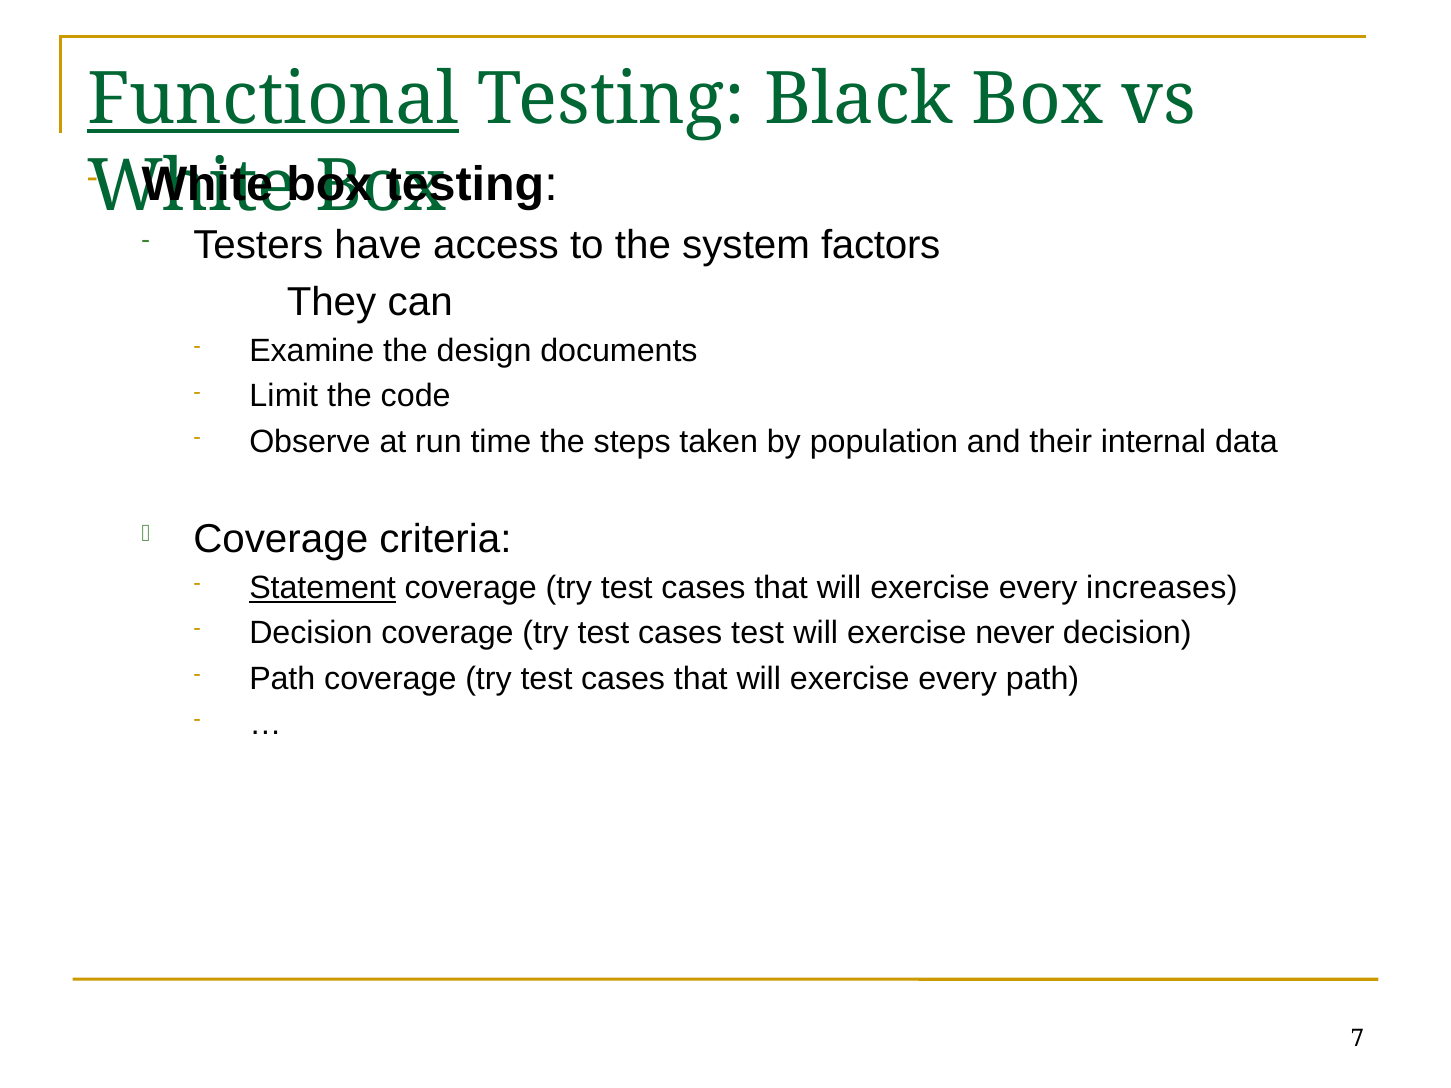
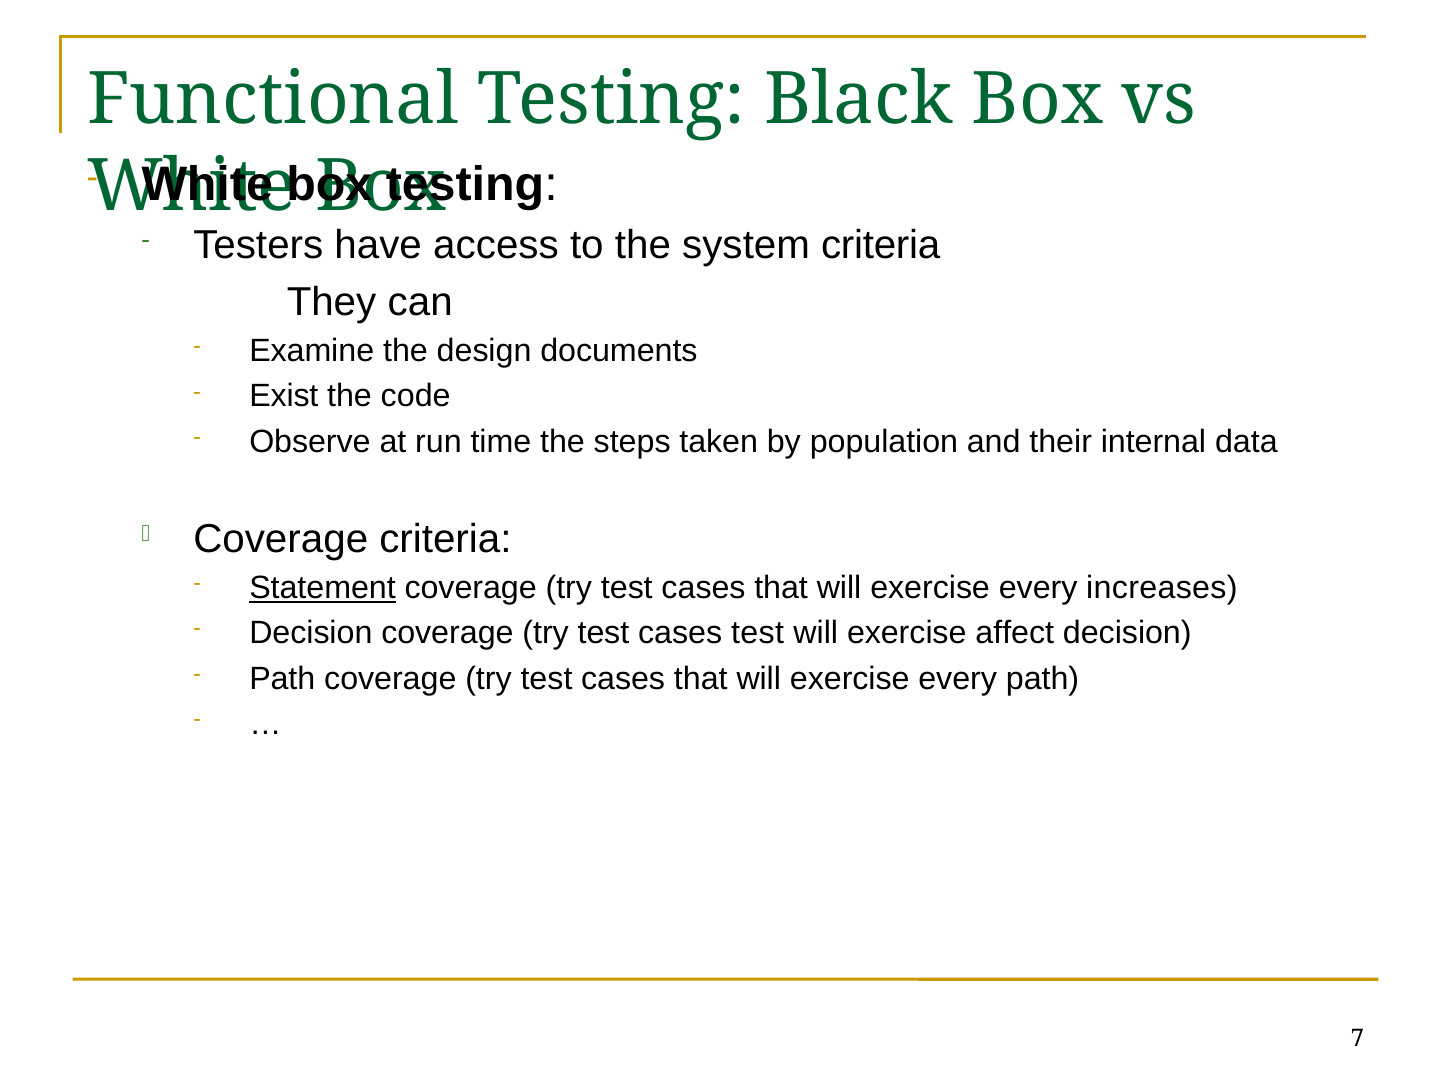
Functional underline: present -> none (273, 100)
system factors: factors -> criteria (881, 245)
Limit: Limit -> Exist (284, 396)
never: never -> affect (1015, 633)
